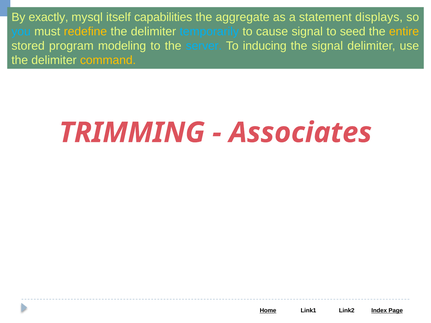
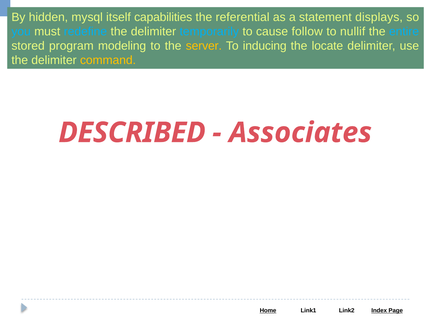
exactly: exactly -> hidden (48, 17)
aggregate: aggregate -> referential (243, 17)
redefine colour: yellow -> light blue (85, 32)
cause signal: signal -> follow (307, 32)
seed: seed -> nullif (353, 32)
entire colour: yellow -> light blue (404, 32)
server colour: light blue -> yellow (204, 46)
the signal: signal -> locate (327, 46)
TRIMMING: TRIMMING -> DESCRIBED (132, 133)
